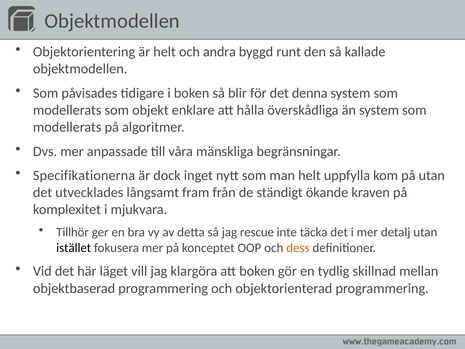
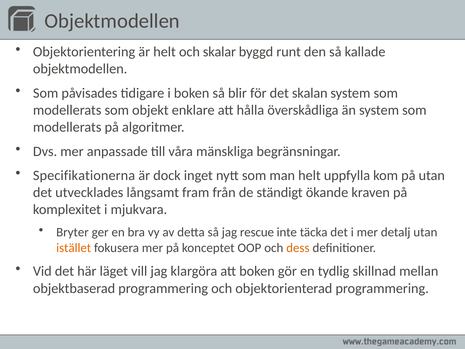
andra: andra -> skalar (219, 52)
denna: denna -> skalan (310, 93)
Tillhör: Tillhör -> Bryter (72, 232)
istället colour: black -> orange (74, 248)
